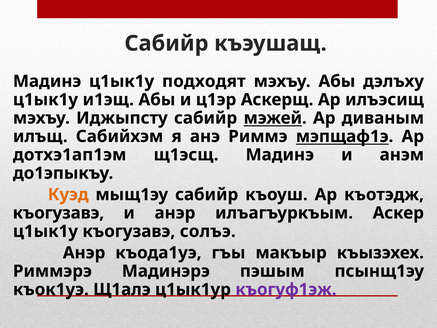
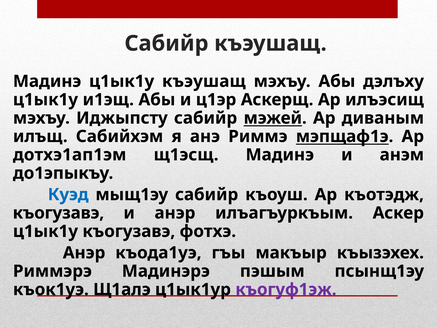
ц1ык1у подходят: подходят -> къэушащ (204, 81)
Куэд colour: orange -> blue (68, 194)
солъэ: солъэ -> фотхэ (208, 231)
